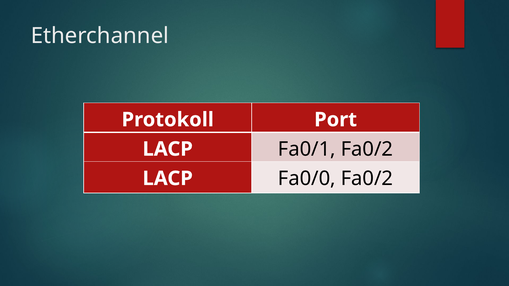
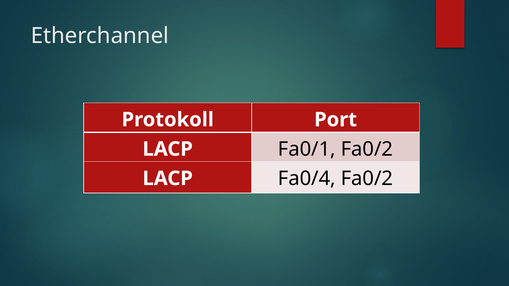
Fa0/0: Fa0/0 -> Fa0/4 (307, 179)
